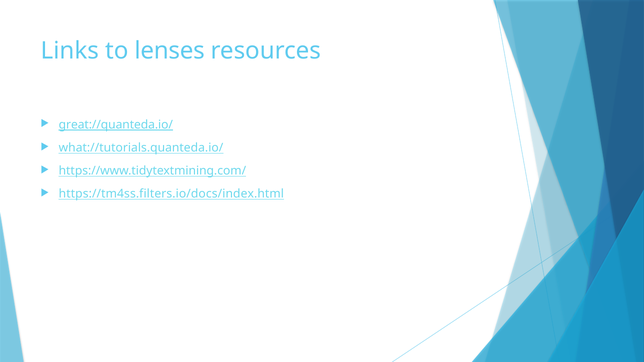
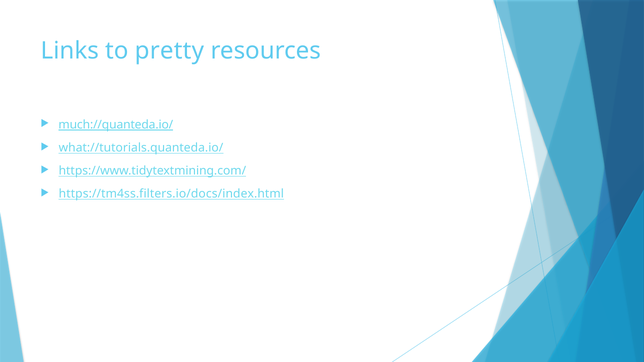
lenses: lenses -> pretty (169, 51)
great://quanteda.io/: great://quanteda.io/ -> much://quanteda.io/ (116, 125)
